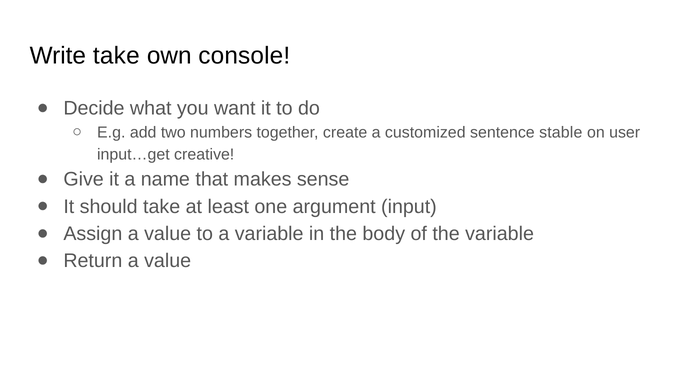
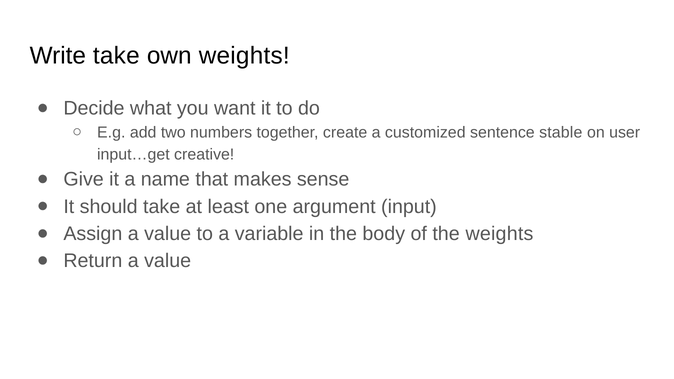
own console: console -> weights (244, 56)
the variable: variable -> weights (499, 234)
